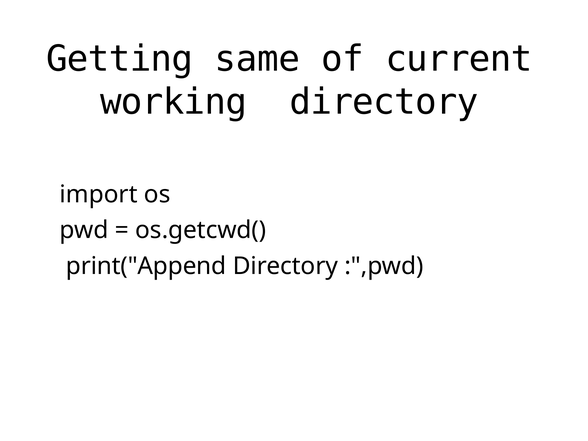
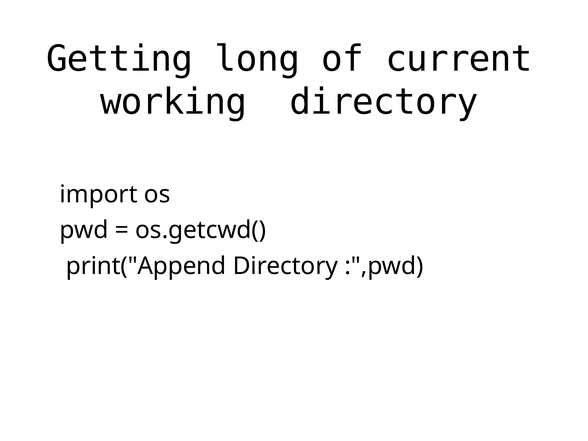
same: same -> long (257, 59)
